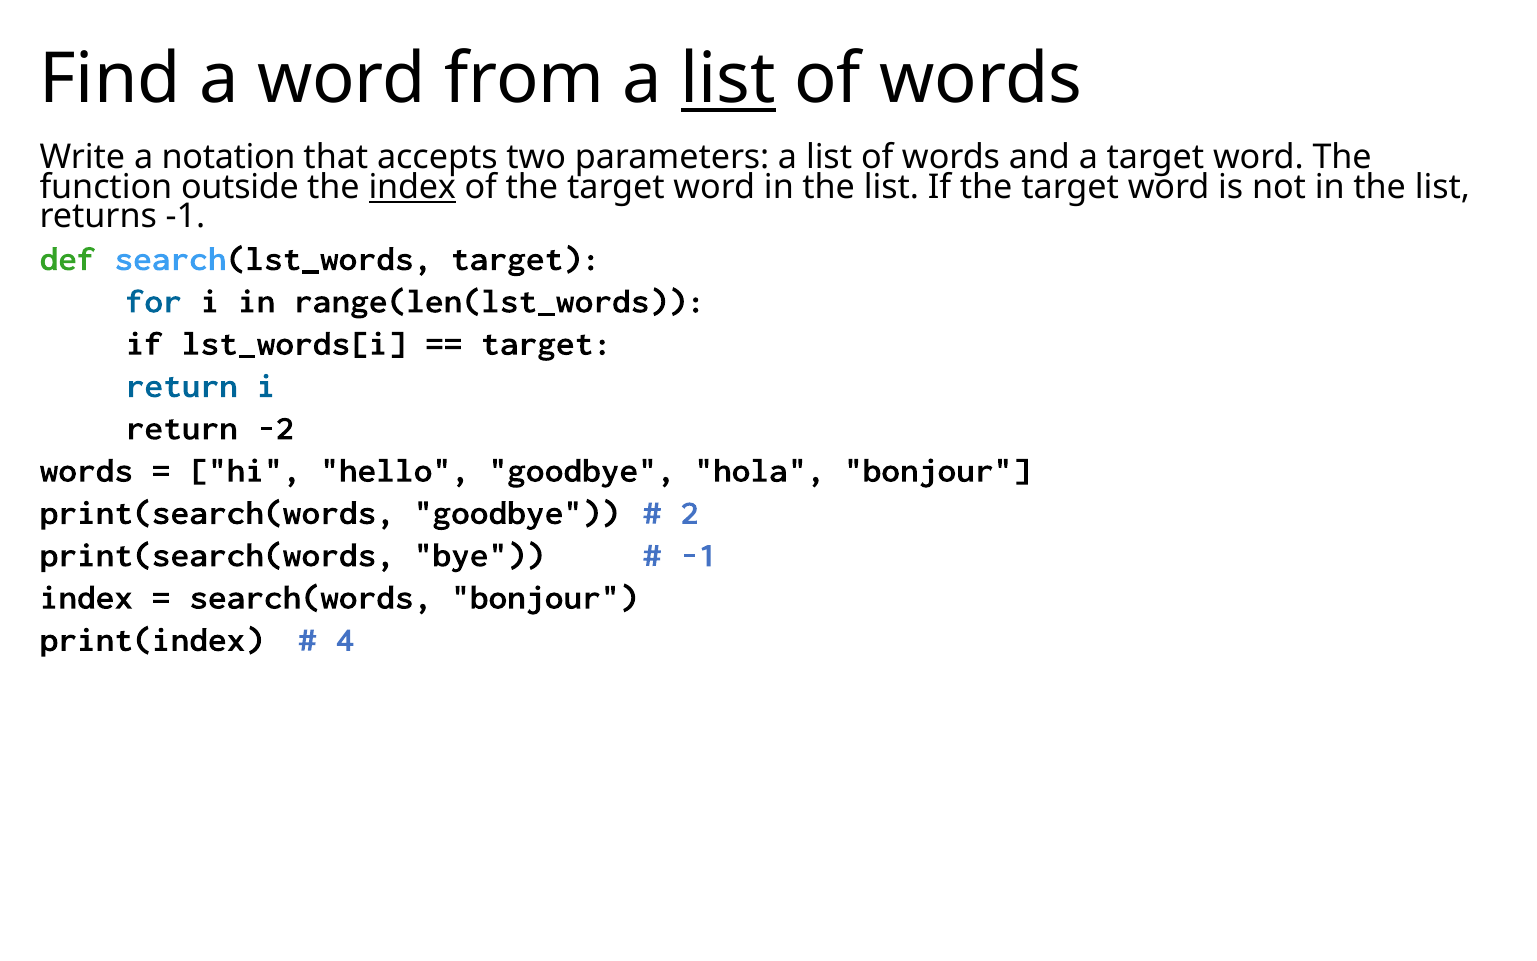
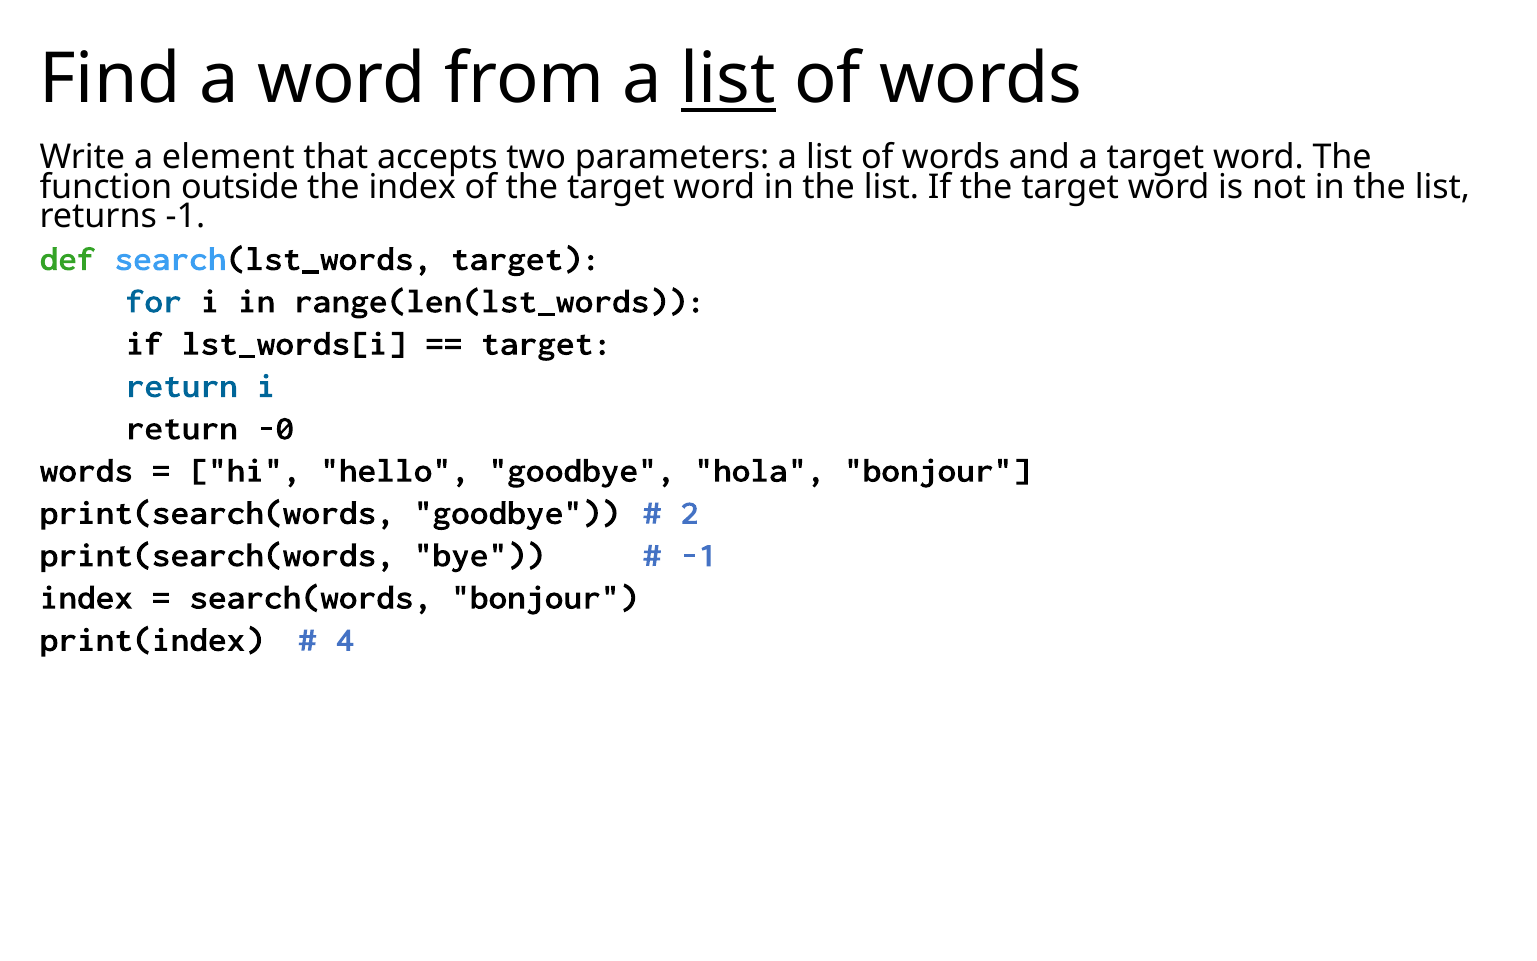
notation: notation -> element (228, 158)
index underline: present -> none (412, 187)
-2: -2 -> -0 (275, 428)
